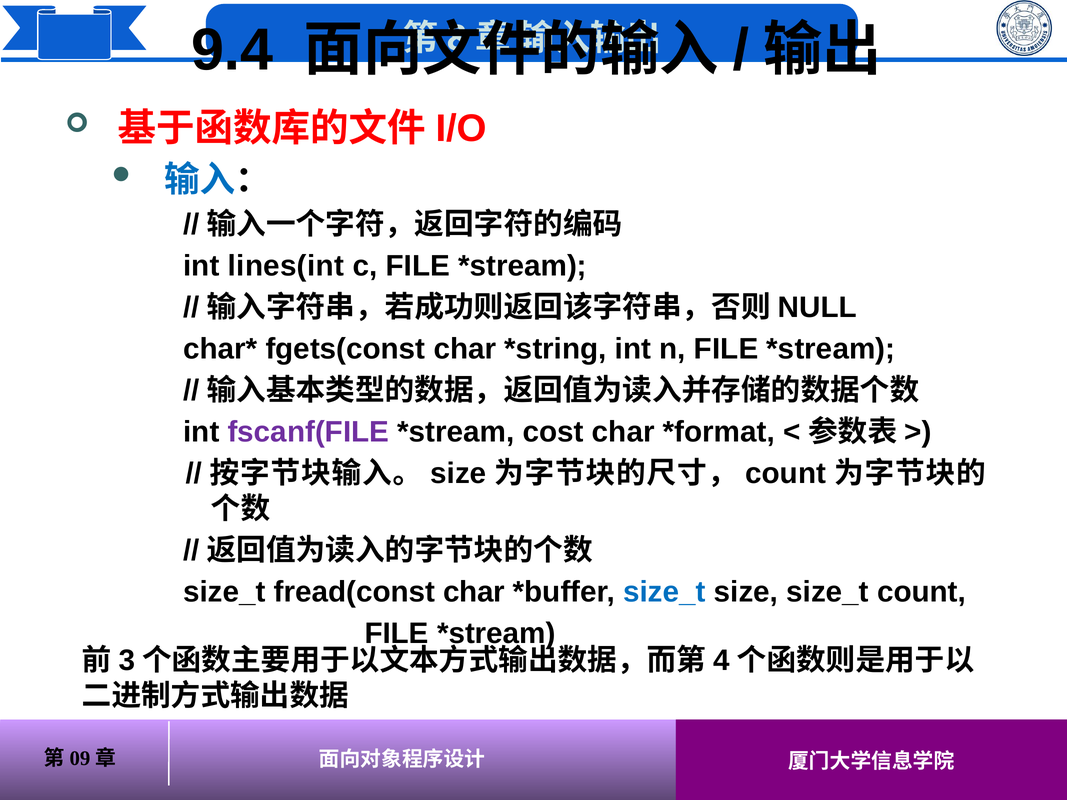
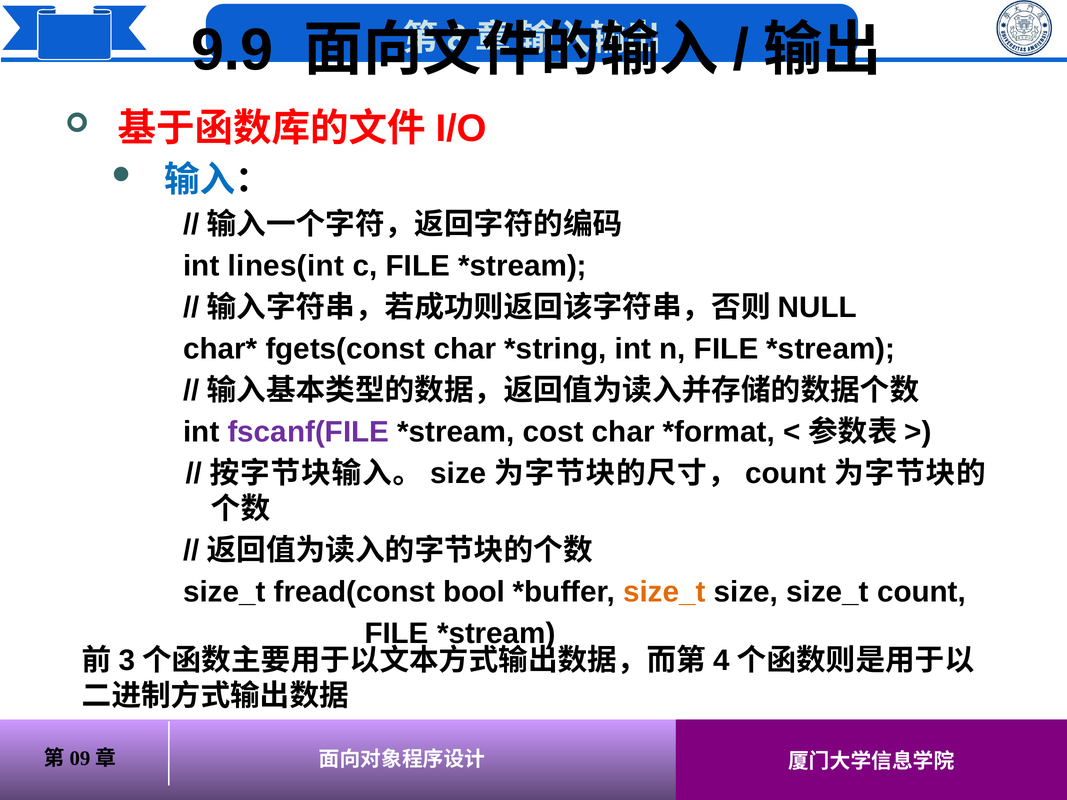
9.4: 9.4 -> 9.9 (232, 50)
fread(const char: char -> bool (474, 592)
size_t colour: blue -> orange (664, 592)
